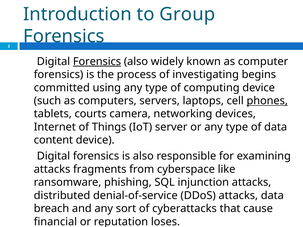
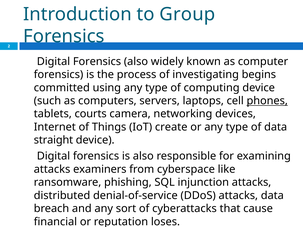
Forensics underline: present -> none (97, 62)
server: server -> create (171, 127)
content: content -> straight (53, 140)
fragments: fragments -> examiners (100, 169)
